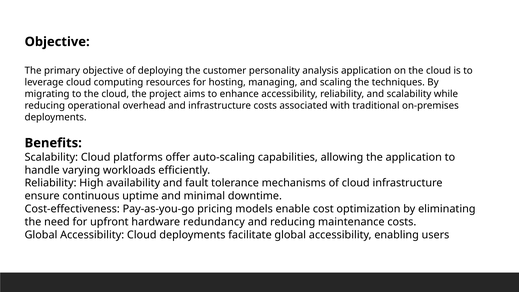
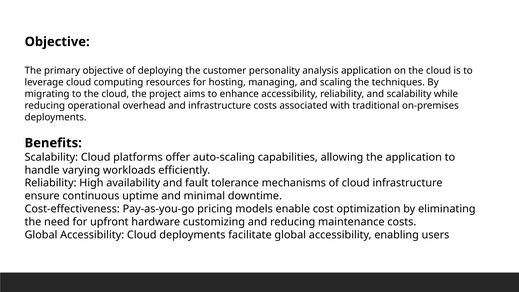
redundancy: redundancy -> customizing (214, 222)
